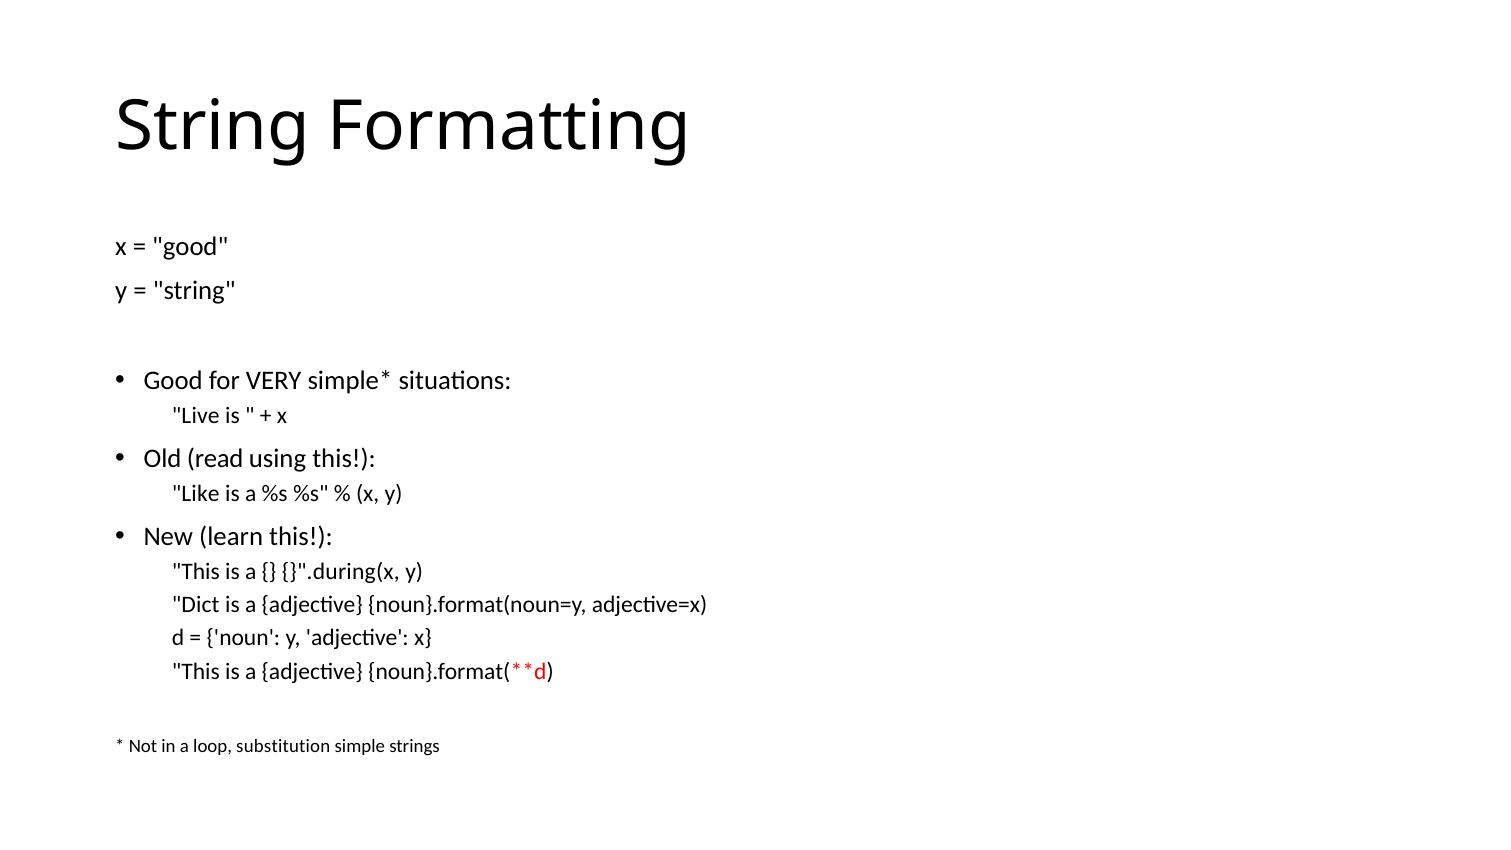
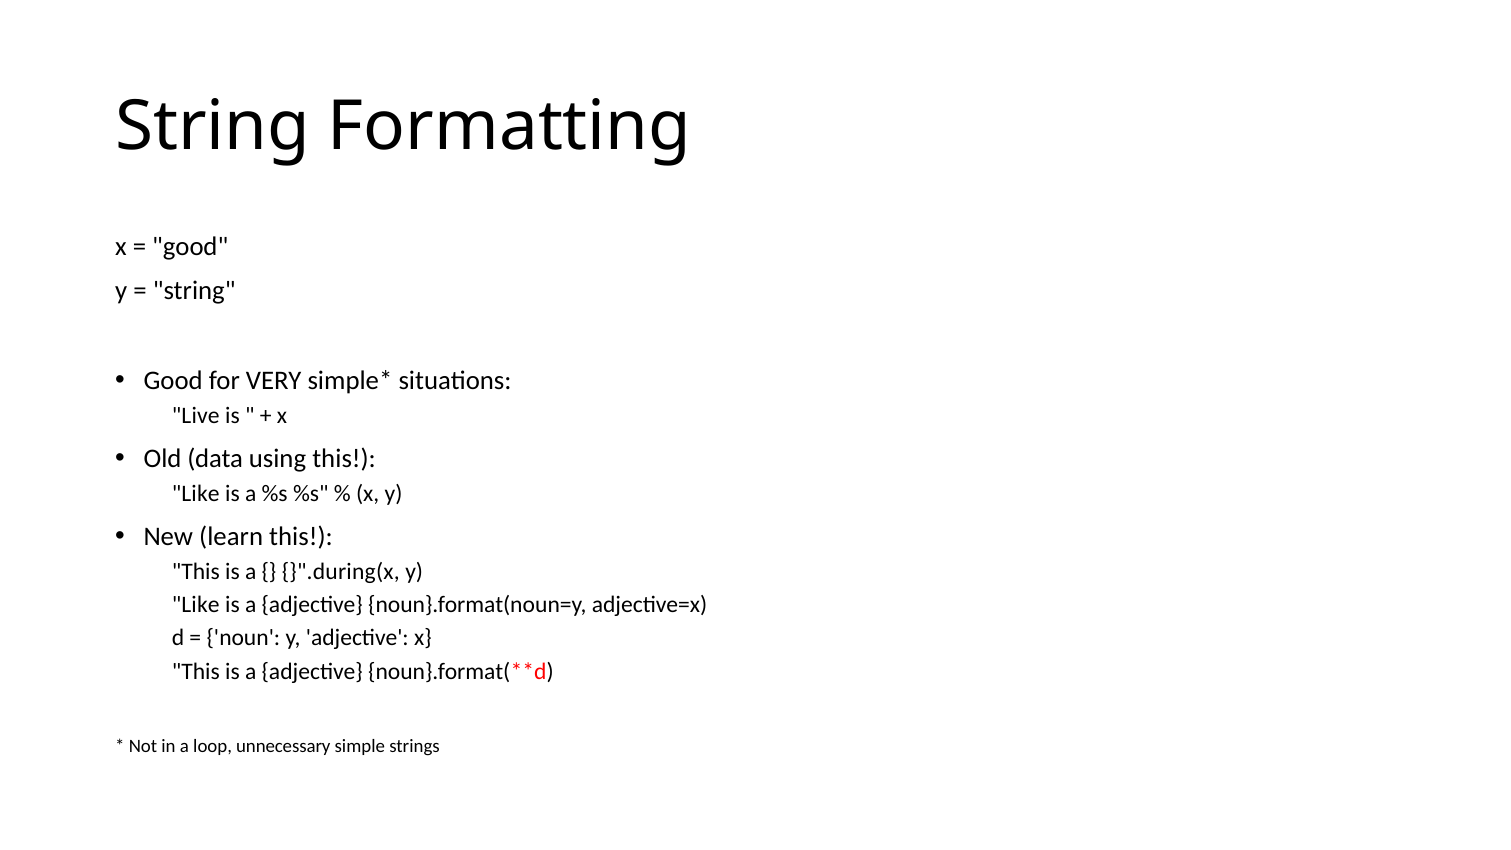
read: read -> data (215, 458)
Dict: Dict -> Like (196, 605)
substitution: substitution -> unnecessary (283, 746)
